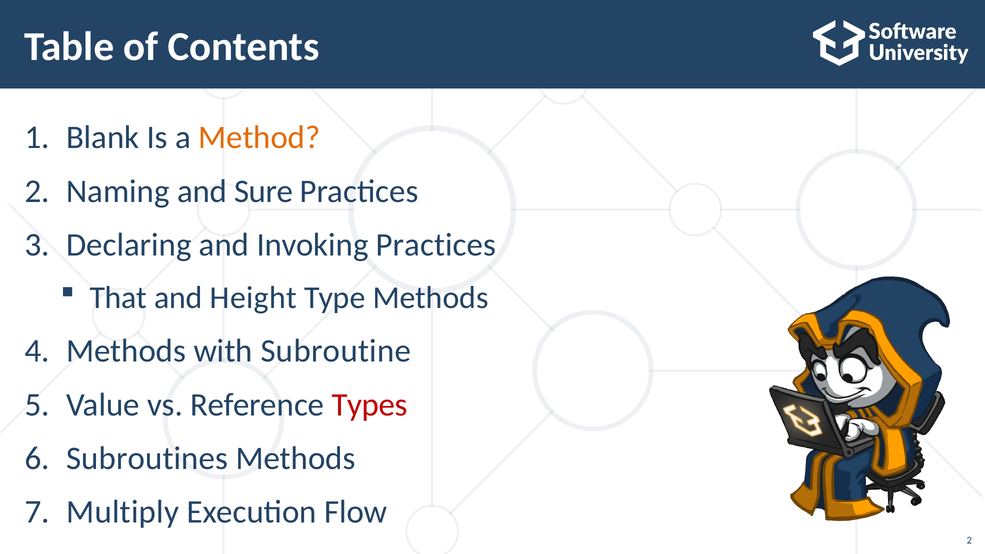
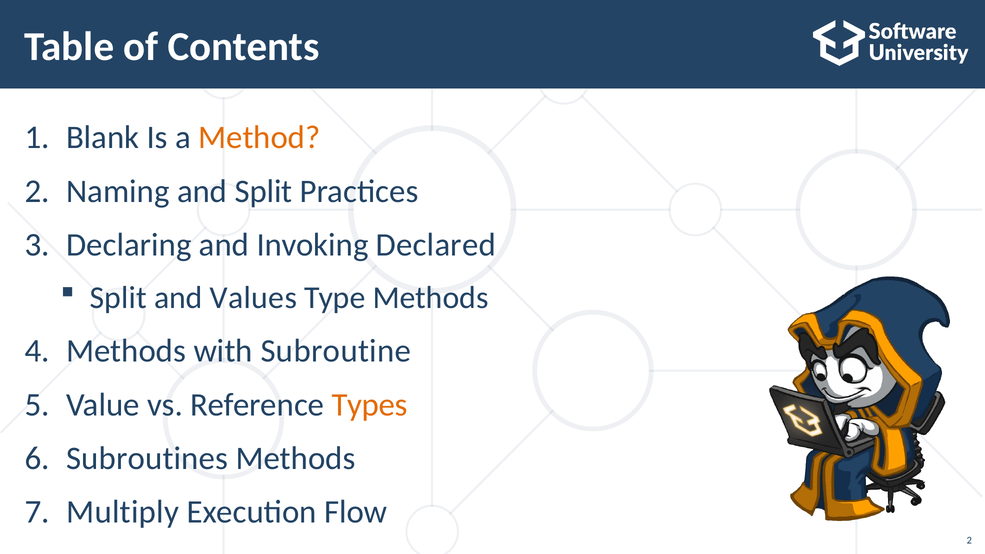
and Sure: Sure -> Split (263, 191)
Invoking Practices: Practices -> Declared (436, 245)
That: That -> Split (118, 298)
Height: Height -> Values (253, 298)
Types colour: red -> orange (370, 405)
